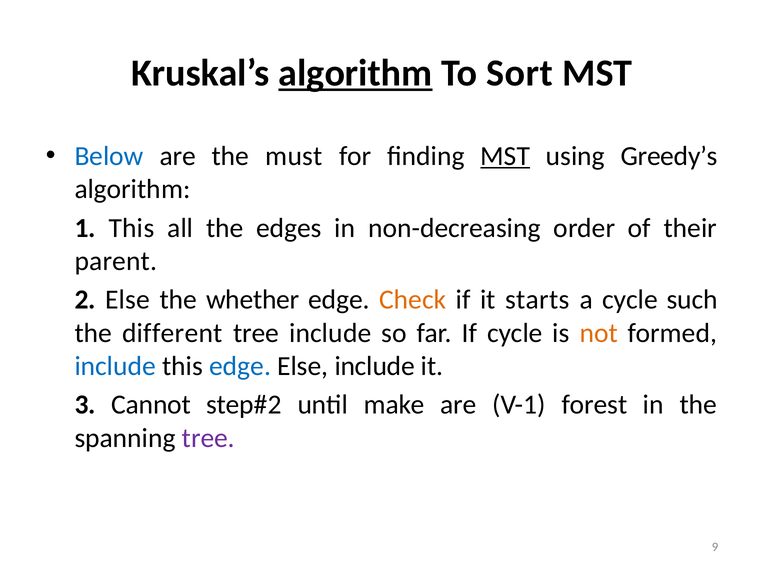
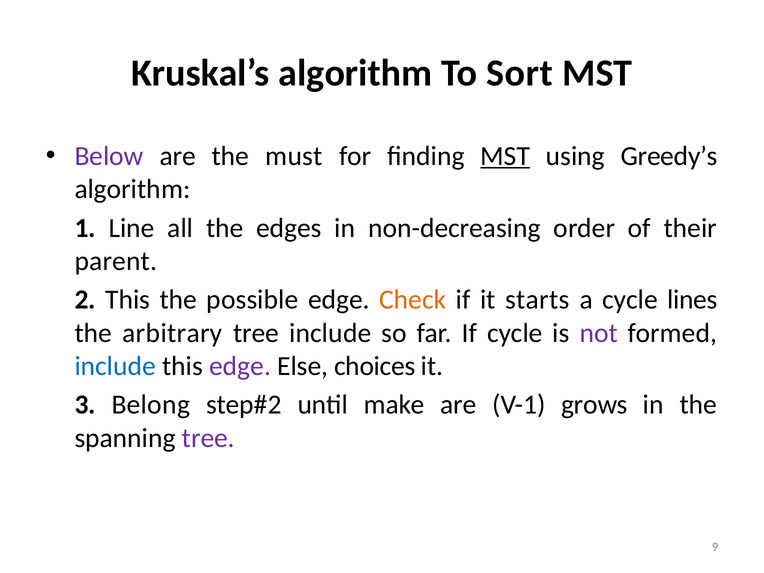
algorithm underline: present -> none (355, 73)
Below colour: blue -> purple (109, 156)
1 This: This -> Line (132, 228)
2 Else: Else -> This (128, 300)
whether: whether -> possible (252, 300)
such: such -> lines (692, 300)
different: different -> arbitrary (172, 333)
not colour: orange -> purple (599, 333)
edge colour: blue -> purple (240, 366)
Else include: include -> choices (375, 366)
Cannot: Cannot -> Belong (151, 405)
forest: forest -> grows (595, 405)
